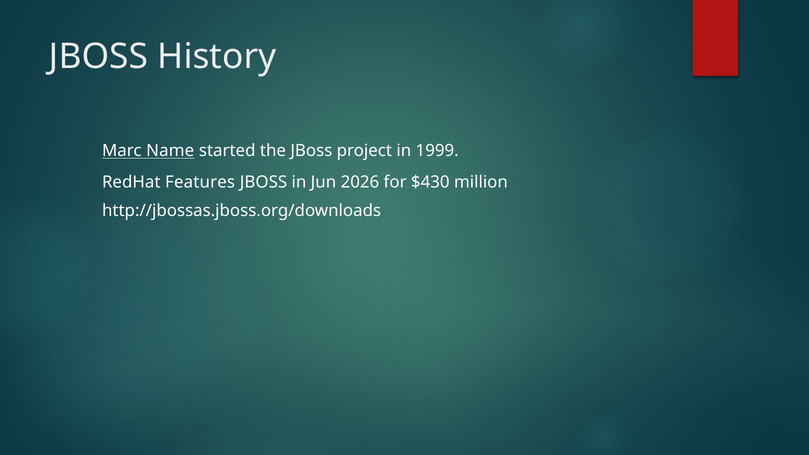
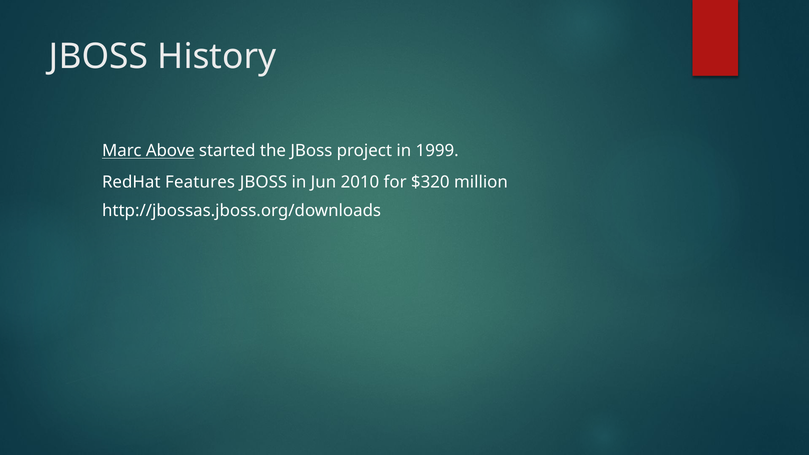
Name: Name -> Above (170, 151)
2026: 2026 -> 2010 (360, 182)
$430: $430 -> $320 (430, 182)
